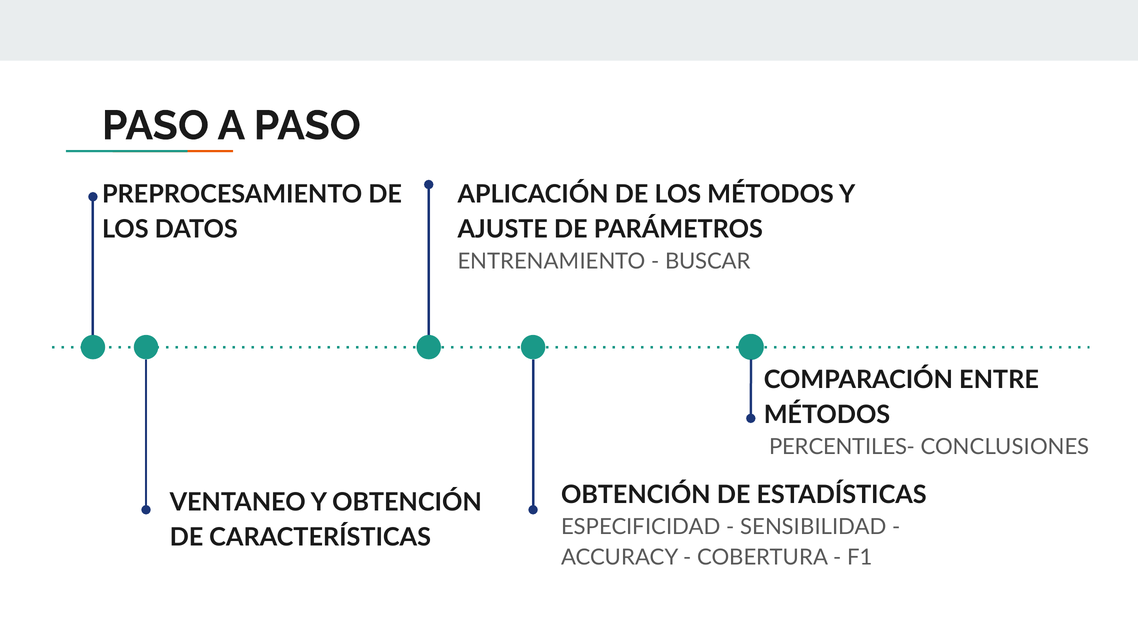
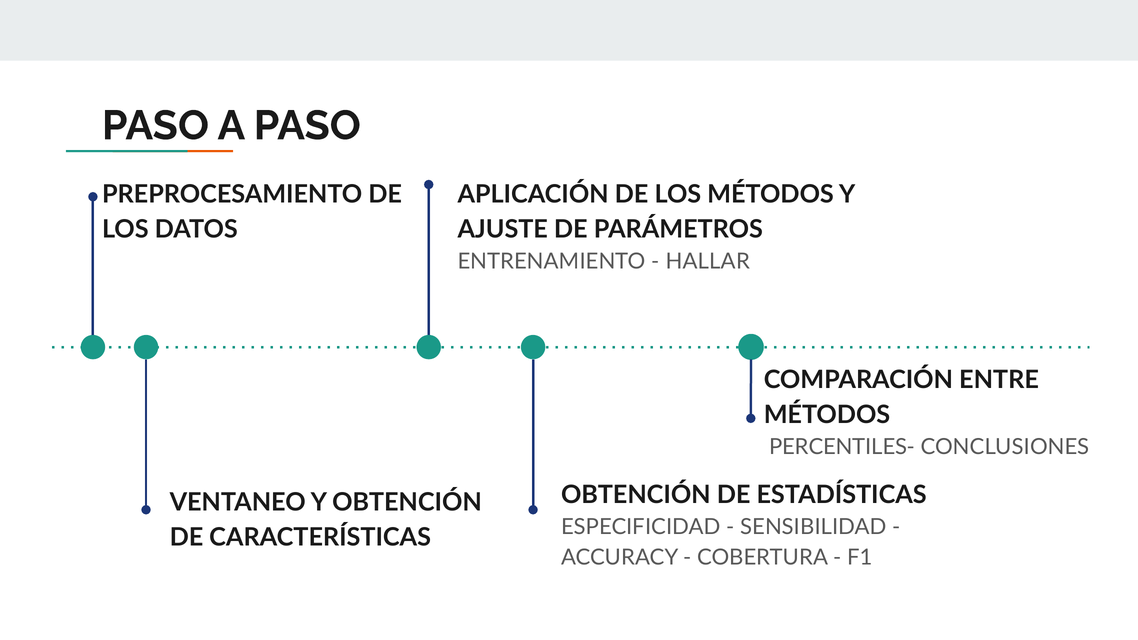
BUSCAR: BUSCAR -> HALLAR (708, 262)
